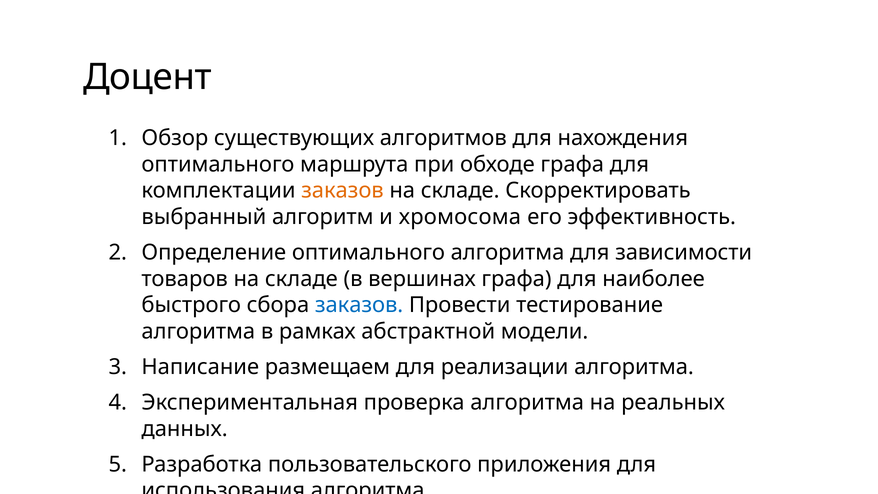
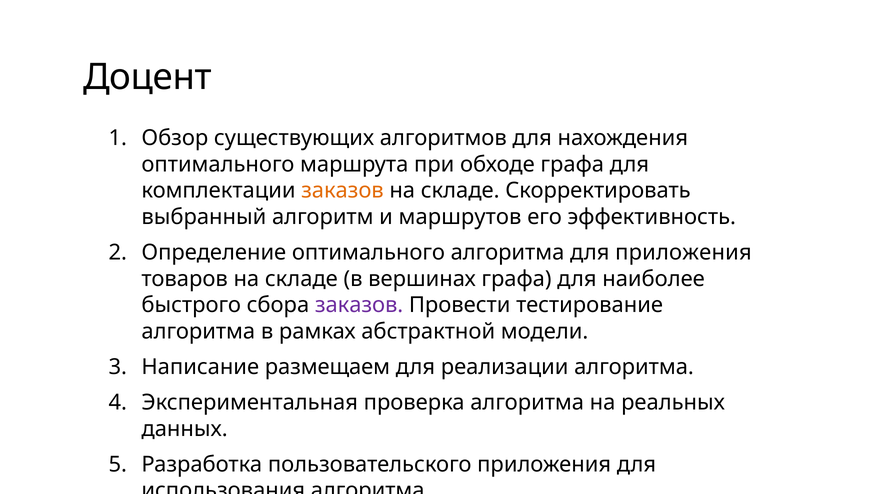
хромосома: хромосома -> маршрутов (460, 217)
для зависимости: зависимости -> приложения (683, 252)
заказов colour: blue -> purple (359, 305)
